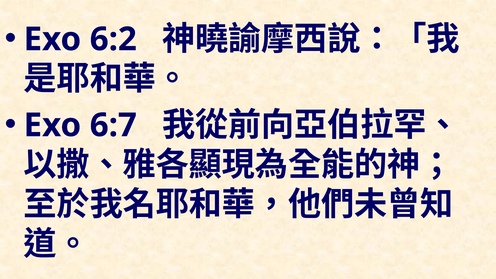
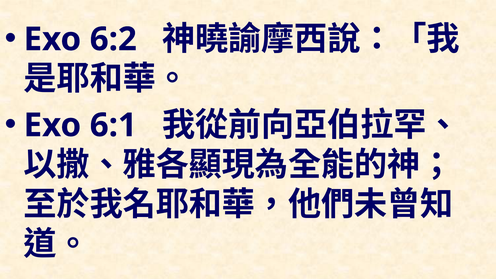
6:7: 6:7 -> 6:1 (113, 125)
